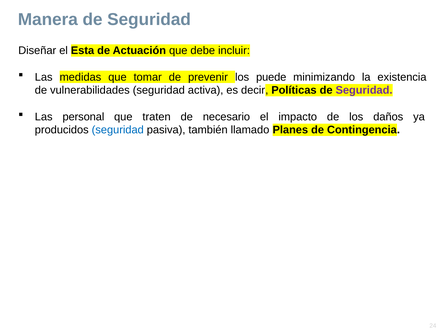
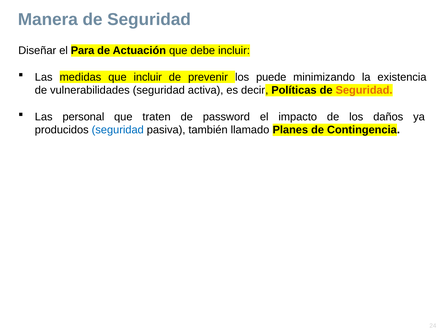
Esta: Esta -> Para (83, 51)
que tomar: tomar -> incluir (148, 77)
Seguridad colour: purple -> orange (364, 90)
necesario: necesario -> password (226, 117)
